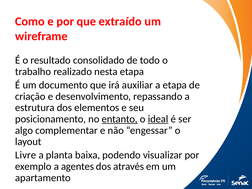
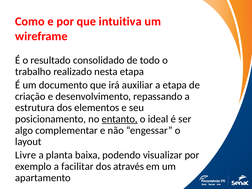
extraído: extraído -> intuitiva (120, 21)
ideal underline: present -> none (158, 119)
agentes: agentes -> facilitar (77, 166)
